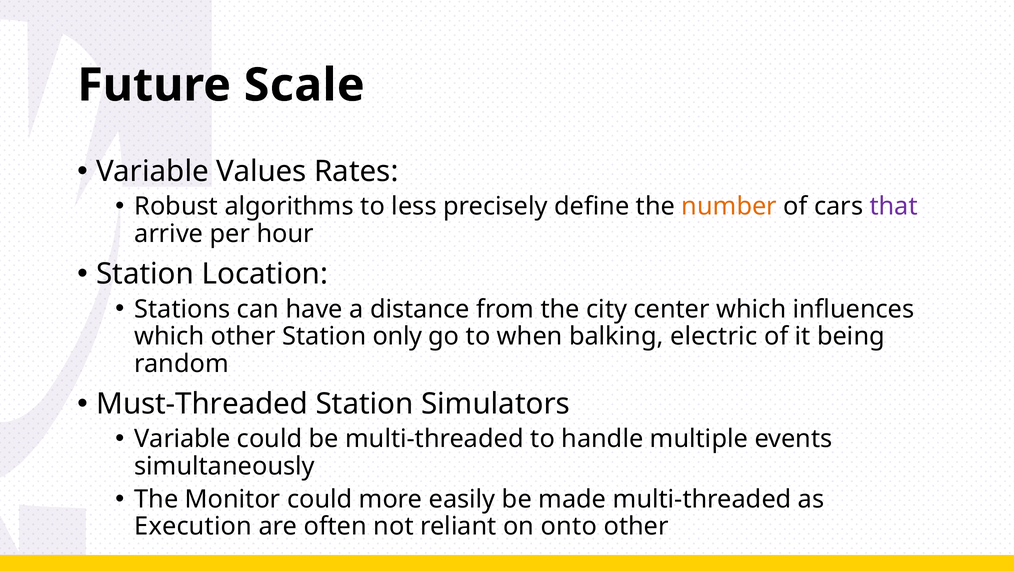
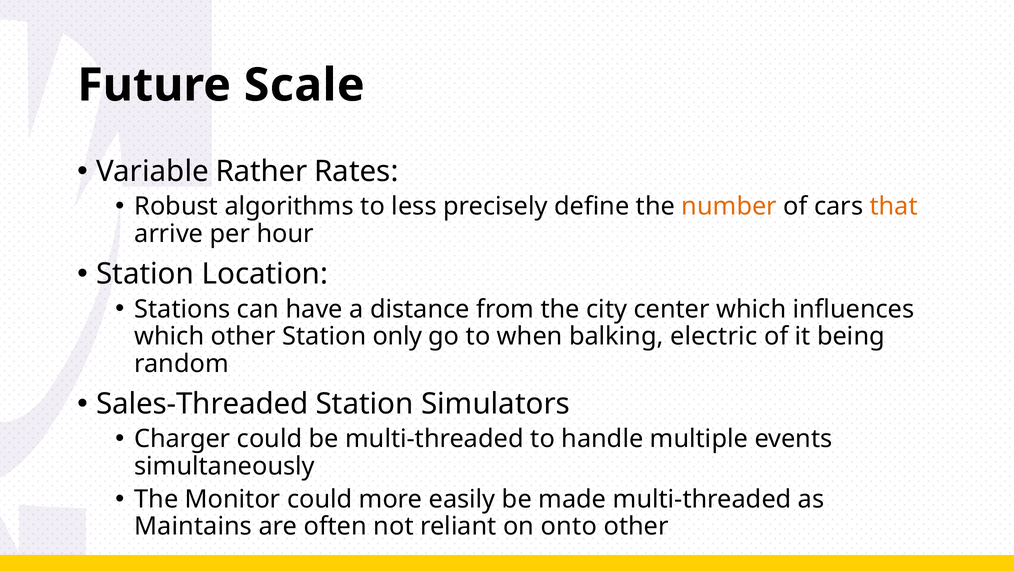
Values: Values -> Rather (262, 171)
that colour: purple -> orange (894, 206)
Must-Threaded: Must-Threaded -> Sales-Threaded (202, 404)
Variable: Variable -> Charger (182, 439)
Execution: Execution -> Maintains (193, 526)
